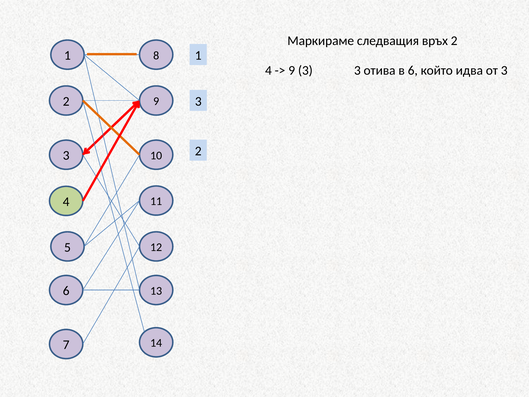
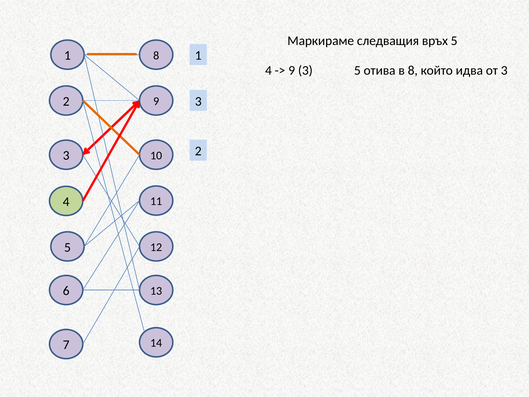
връх 2: 2 -> 5 (454, 41)
3 3: 3 -> 5 (357, 70)
в 6: 6 -> 8 (413, 70)
